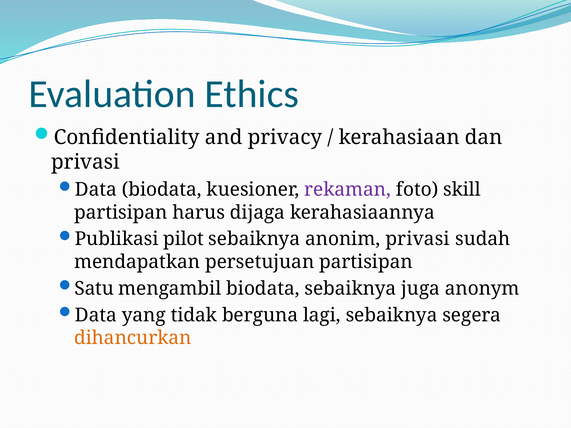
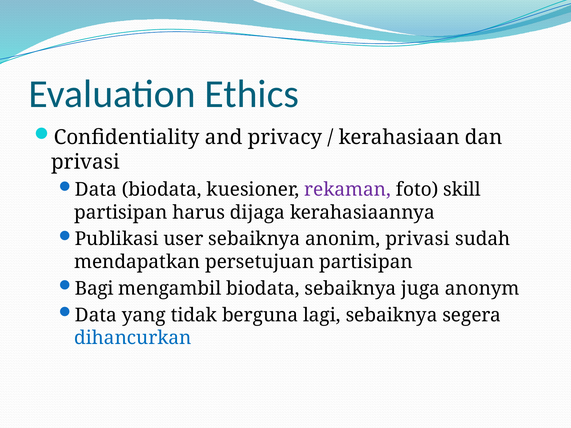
pilot: pilot -> user (183, 239)
Satu: Satu -> Bagi (94, 289)
dihancurkan colour: orange -> blue (133, 338)
